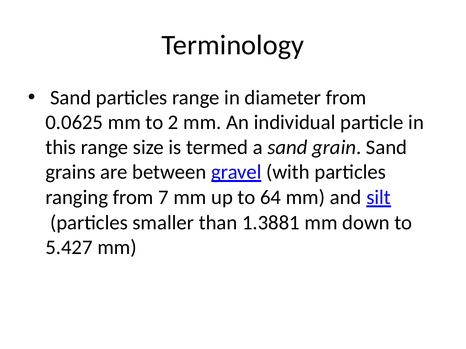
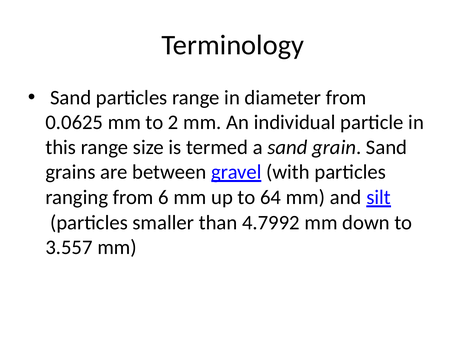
7: 7 -> 6 (163, 198)
1.3881: 1.3881 -> 4.7992 (271, 223)
5.427: 5.427 -> 3.557 (69, 248)
